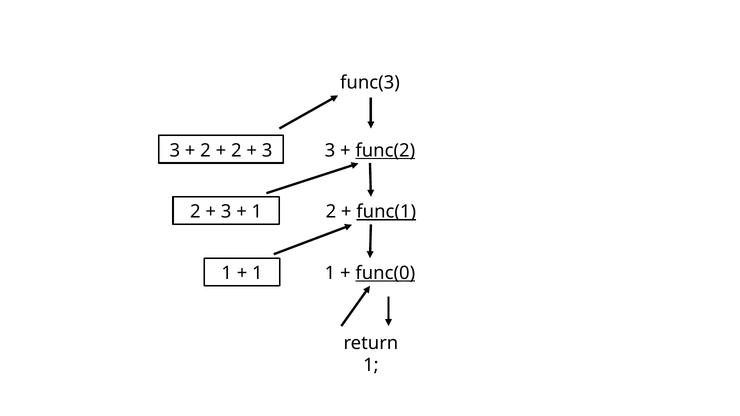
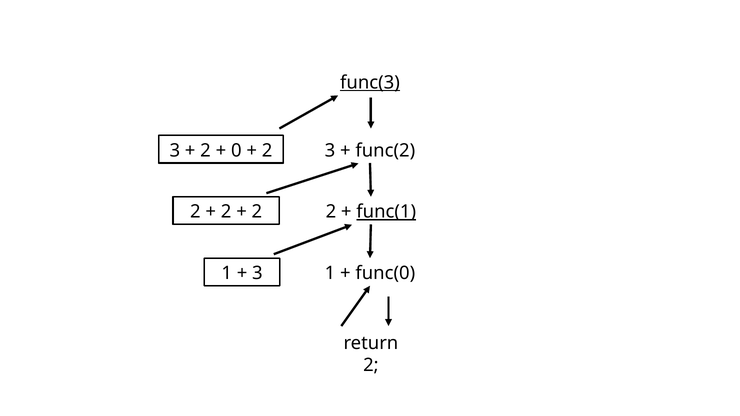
func(3 underline: none -> present (370, 83)
2: 2 -> 0 (236, 151)
3: 3 -> 2 (267, 151)
func(2 underline: present -> none (385, 151)
3: 3 -> 2 (226, 212)
1: 1 -> 2 (257, 212)
1: 1 -> 3 (257, 273)
func(0 underline: present -> none (385, 273)
1: 1 -> 2 (371, 366)
